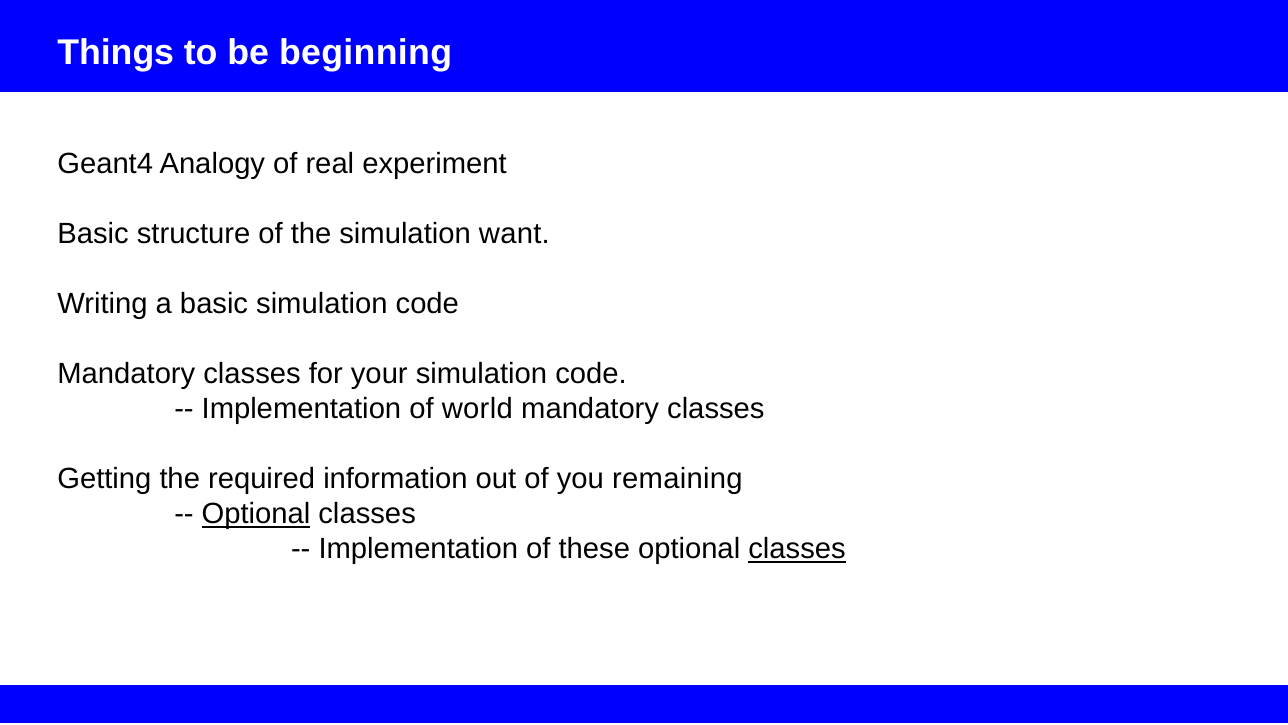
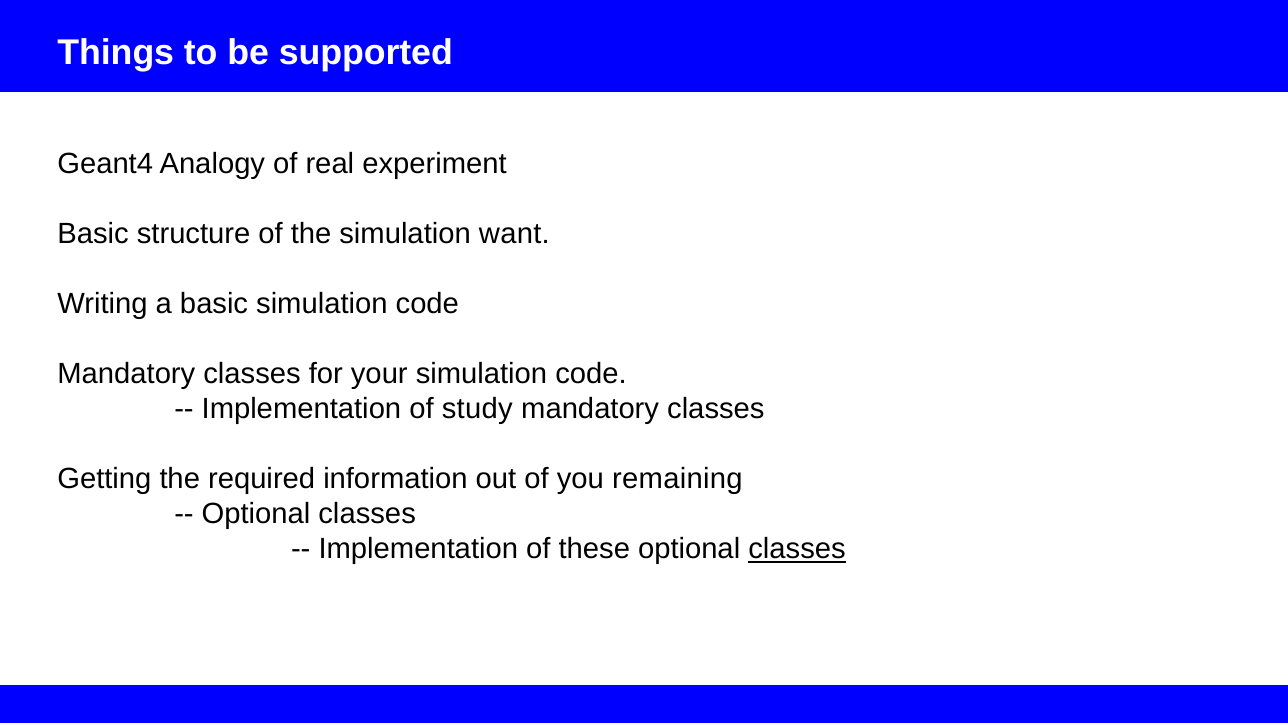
beginning: beginning -> supported (366, 53)
world: world -> study (477, 409)
Optional underline: present -> none (256, 514)
